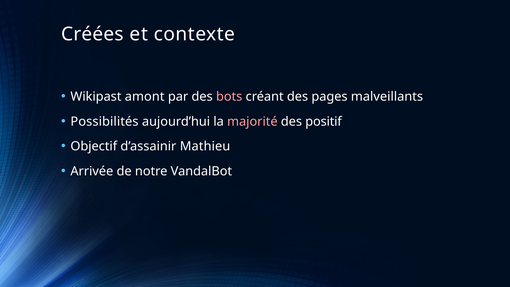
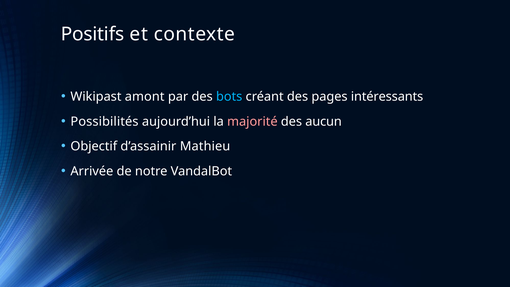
Créées: Créées -> Positifs (93, 34)
bots colour: pink -> light blue (229, 97)
malveillants: malveillants -> intéressants (387, 97)
positif: positif -> aucun (324, 122)
